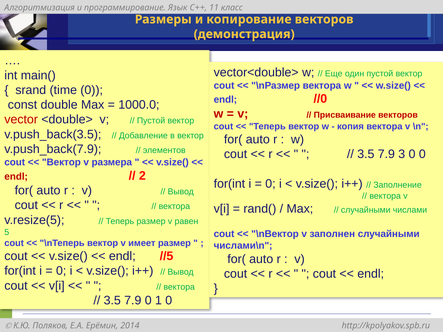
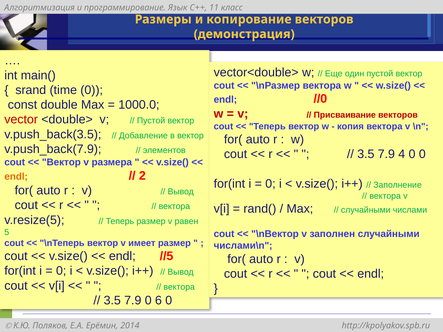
3: 3 -> 4 (402, 154)
endl colour: red -> orange (16, 177)
1: 1 -> 6 (158, 301)
